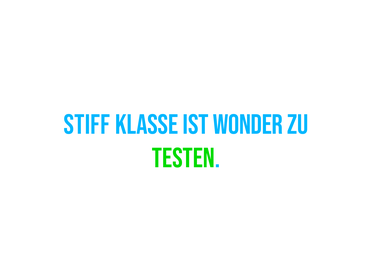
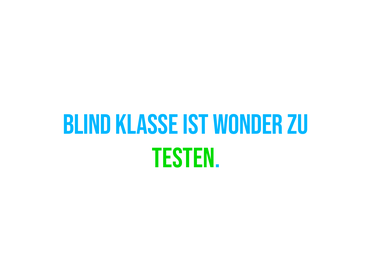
Stiff: Stiff -> Blind (87, 125)
